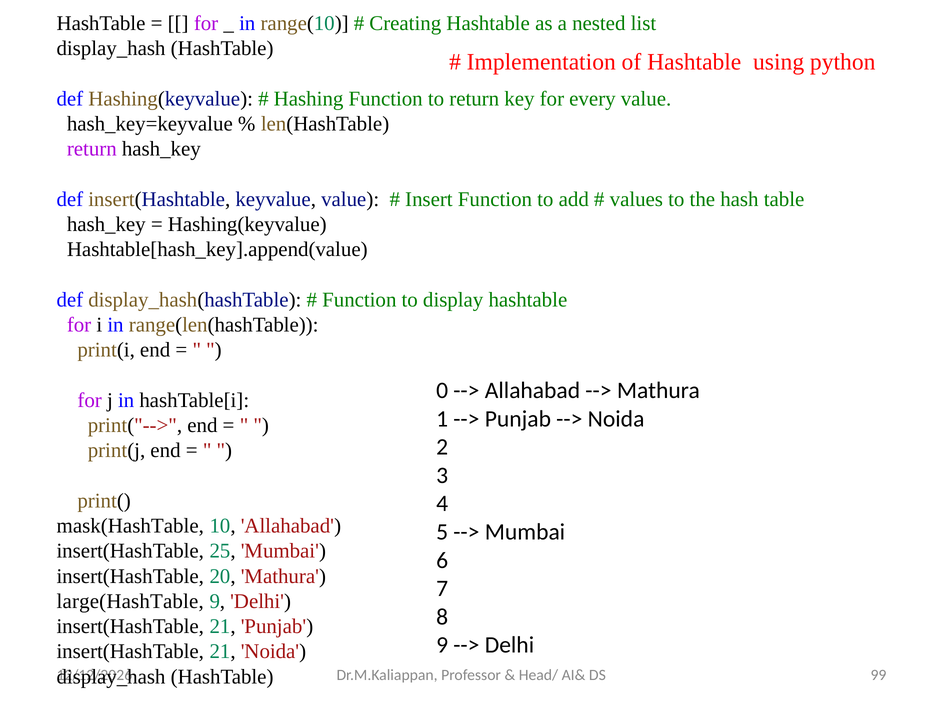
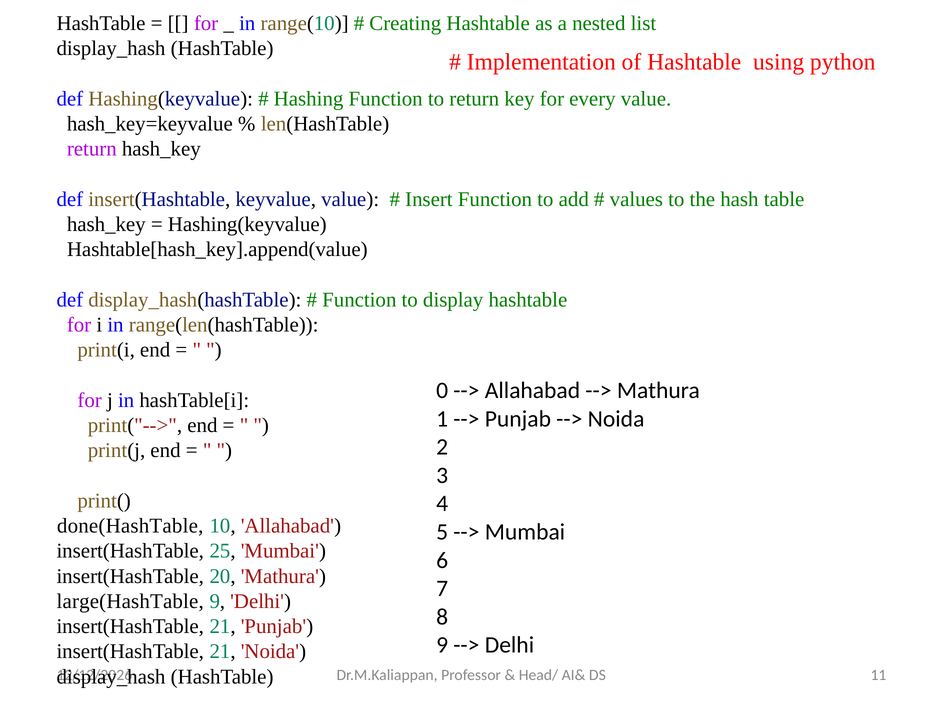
mask(HashTable: mask(HashTable -> done(HashTable (130, 526)
99: 99 -> 11 (878, 675)
